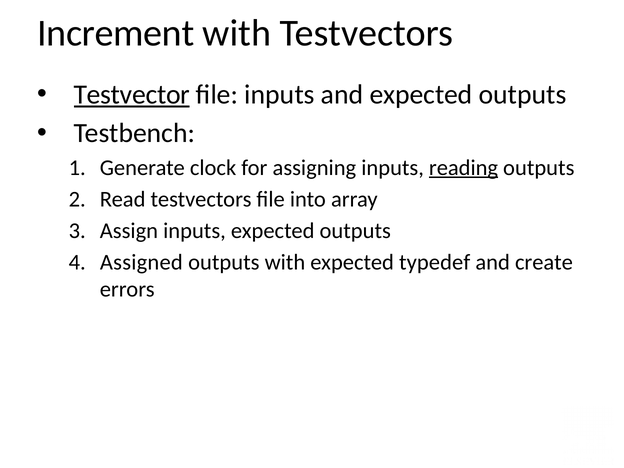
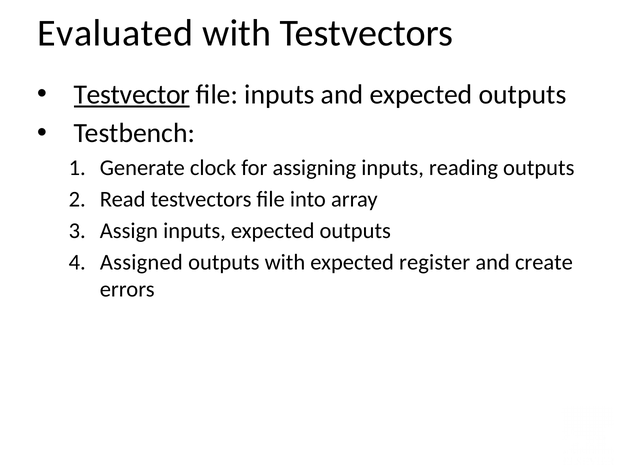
Increment: Increment -> Evaluated (115, 33)
reading underline: present -> none (464, 168)
typedef: typedef -> register (435, 262)
